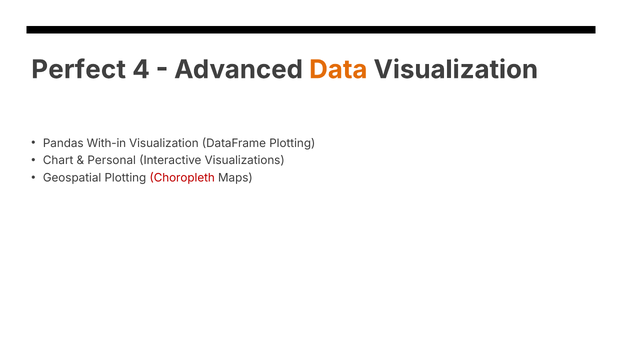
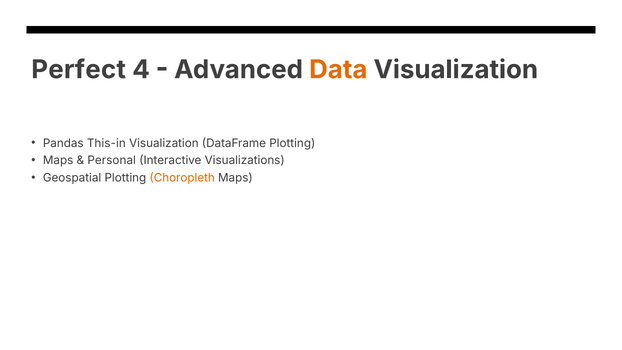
With-in: With-in -> This-in (106, 143)
Chart: Chart -> Maps (58, 160)
Choropleth colour: red -> orange (182, 178)
